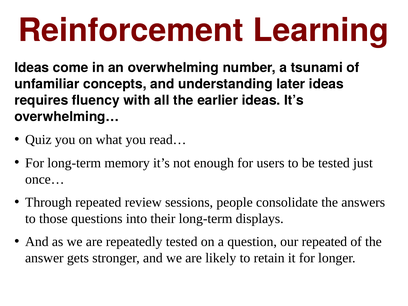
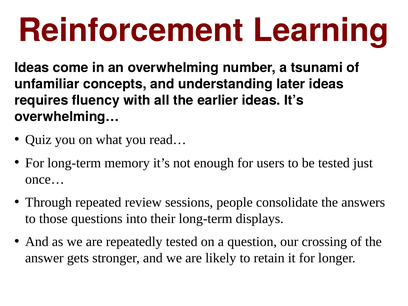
our repeated: repeated -> crossing (324, 242)
